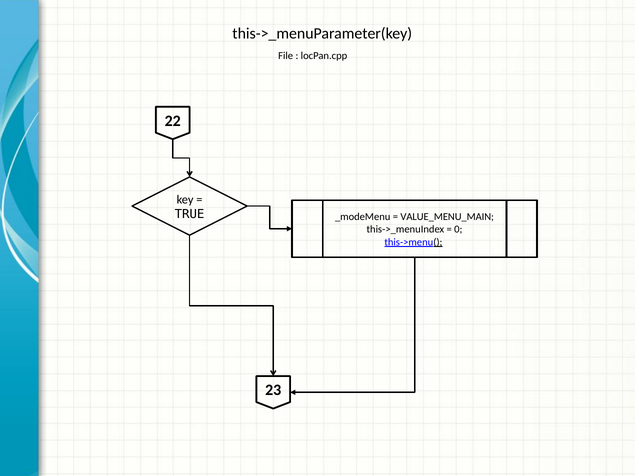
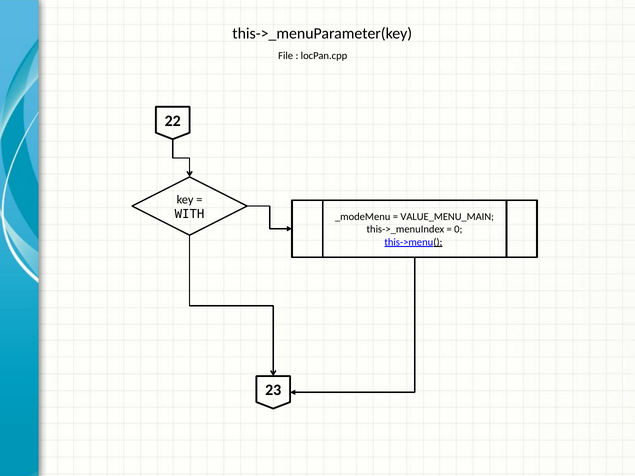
TRUE: TRUE -> WITH (190, 214)
